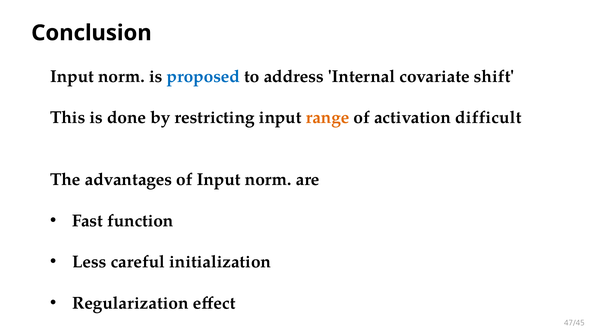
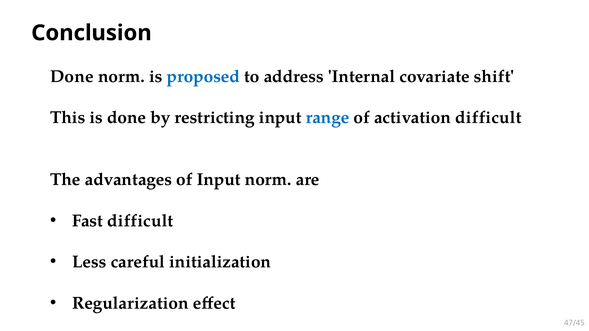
Input: Input -> Done (72, 77)
range colour: orange -> blue (328, 118)
Fast function: function -> difficult (140, 221)
